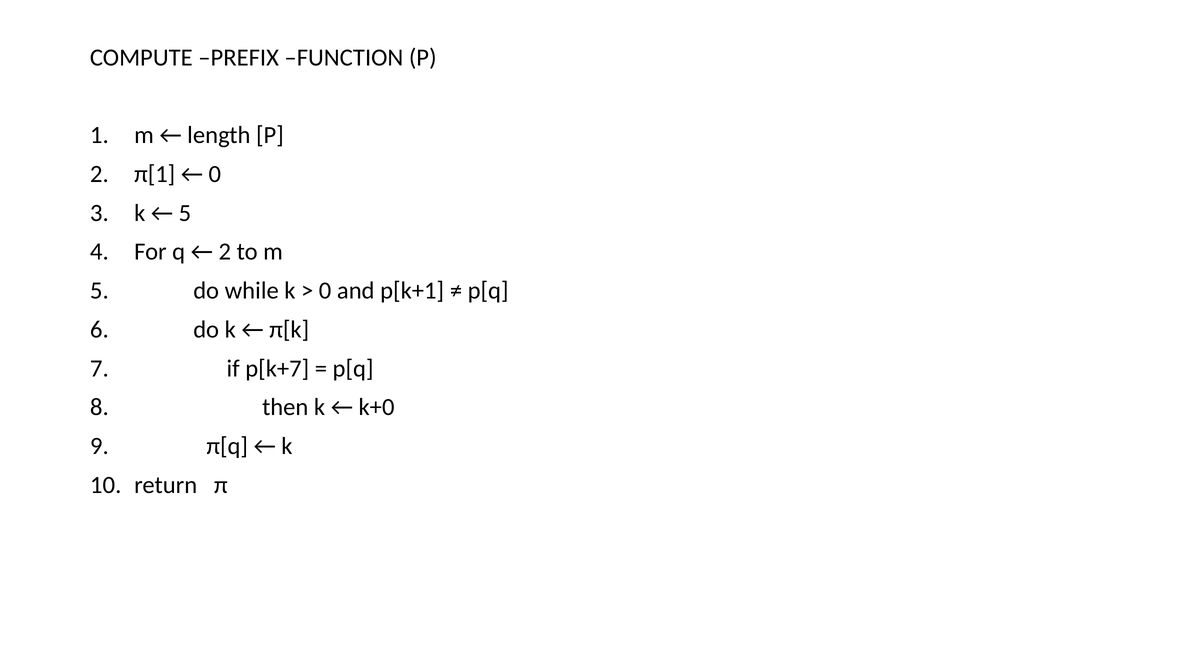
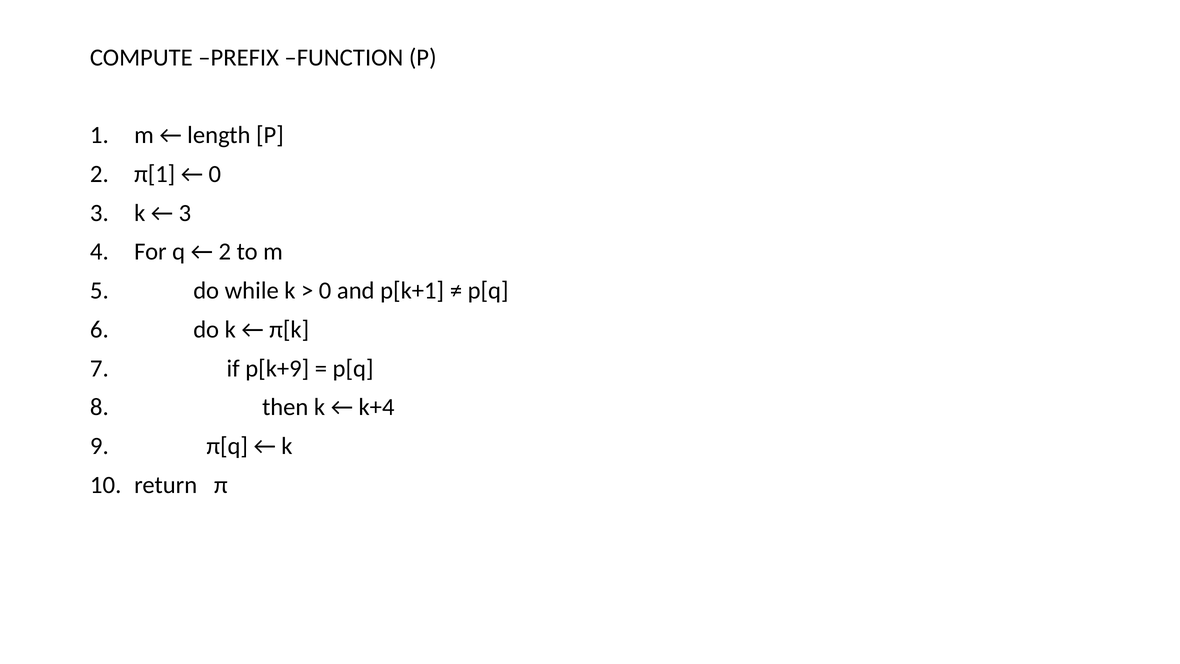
5: 5 -> 3 (185, 213)
p[k+7: p[k+7 -> p[k+9 (277, 368)
k+0: k+0 -> k+4 (376, 407)
